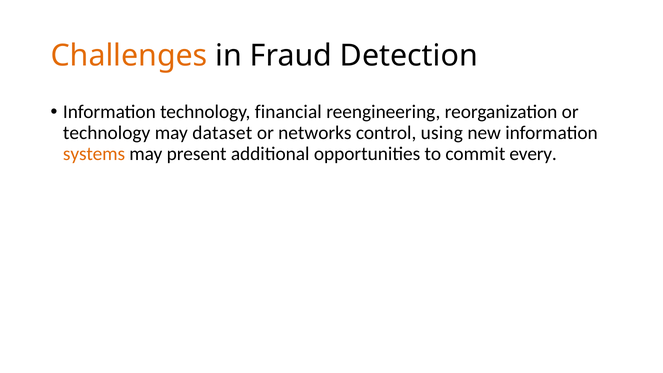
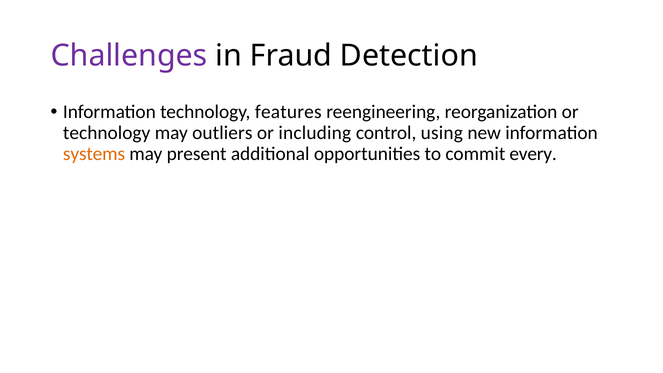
Challenges colour: orange -> purple (129, 56)
financial: financial -> features (288, 112)
dataset: dataset -> outliers (222, 133)
networks: networks -> including (315, 133)
